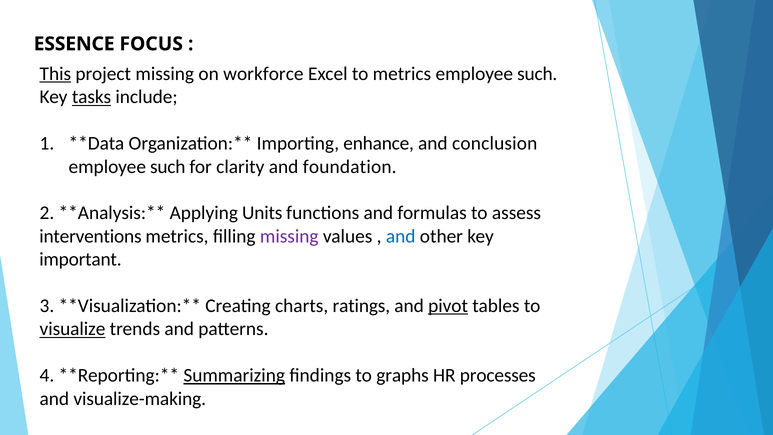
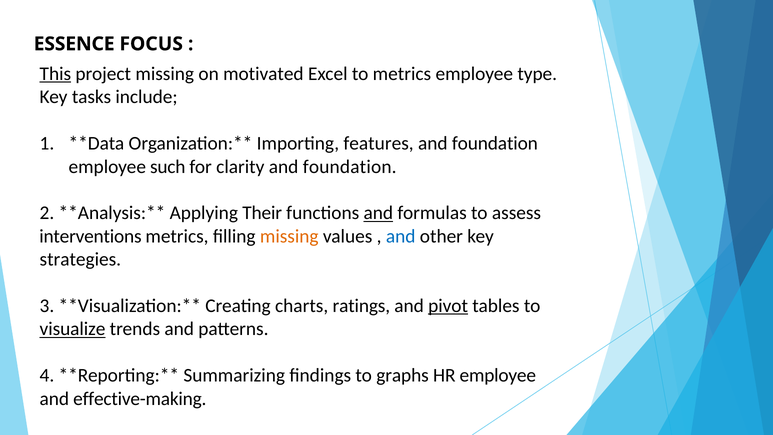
workforce: workforce -> motivated (263, 74)
such: such -> type (537, 74)
tasks underline: present -> none (92, 97)
enhance: enhance -> features (379, 143)
conclusion: conclusion -> foundation (495, 143)
Units: Units -> Their (262, 213)
and underline: none -> present (378, 213)
missing colour: purple -> orange (289, 236)
important: important -> strategies (80, 259)
Summarizing underline: present -> none (234, 375)
HR processes: processes -> employee (498, 375)
visualize-making: visualize-making -> effective-making (140, 398)
